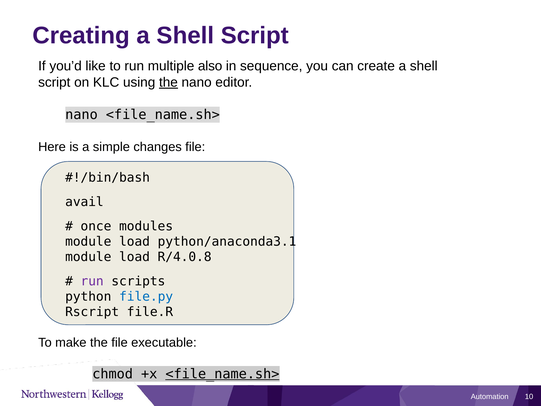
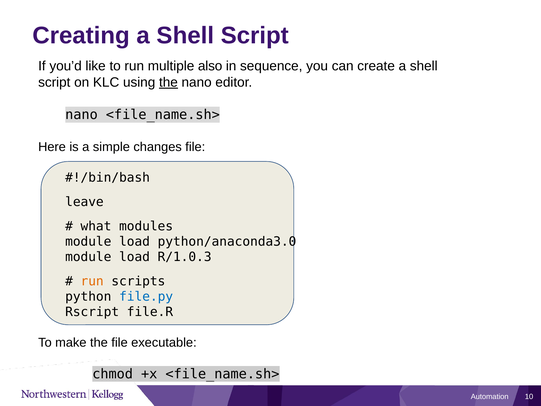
avail: avail -> leave (84, 202)
once: once -> what (96, 226)
python/anaconda3.1: python/anaconda3.1 -> python/anaconda3.0 (227, 241)
R/4.0.8: R/4.0.8 -> R/1.0.3 (185, 257)
run colour: purple -> orange (92, 281)
<file_name.sh> underline: present -> none (222, 374)
